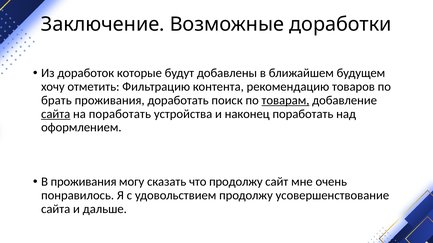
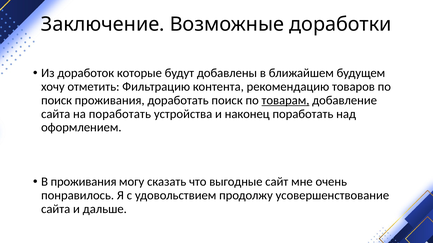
брать: брать -> поиск (57, 100)
сайта underline: present -> none (56, 114)
что продолжу: продолжу -> выгодные (236, 182)
